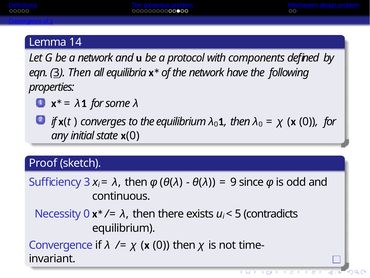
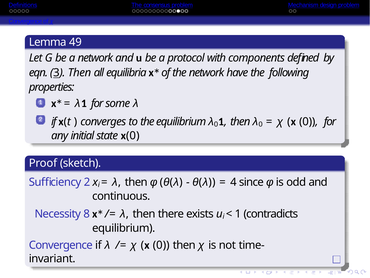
14: 14 -> 49 (75, 42)
Sufficiency 3: 3 -> 2 (87, 182)
9: 9 -> 4 (233, 182)
Necessity 0: 0 -> 8 (87, 214)
5: 5 -> 1 (238, 214)
